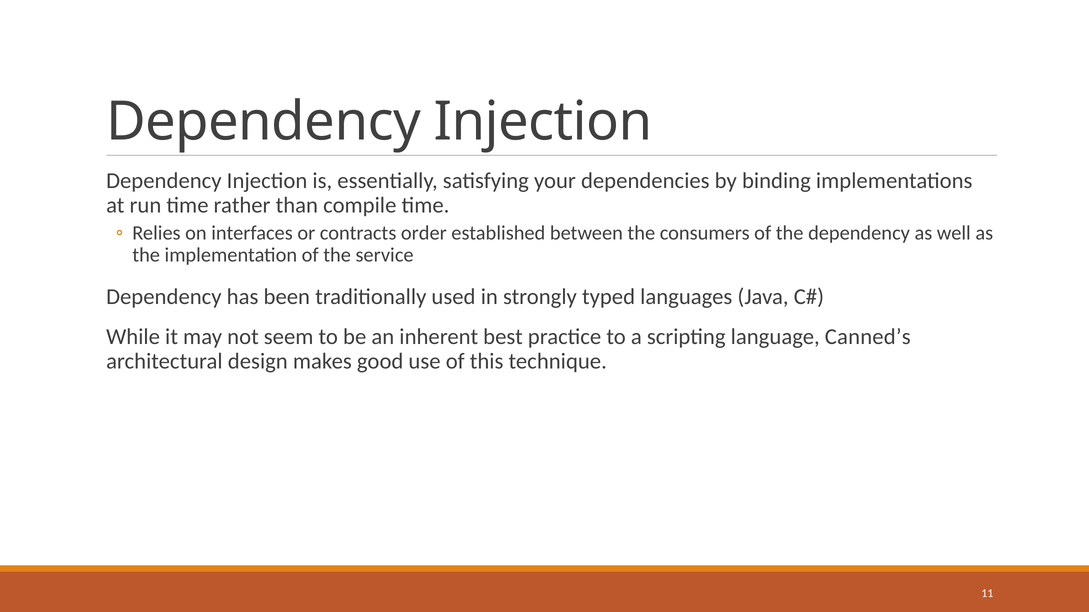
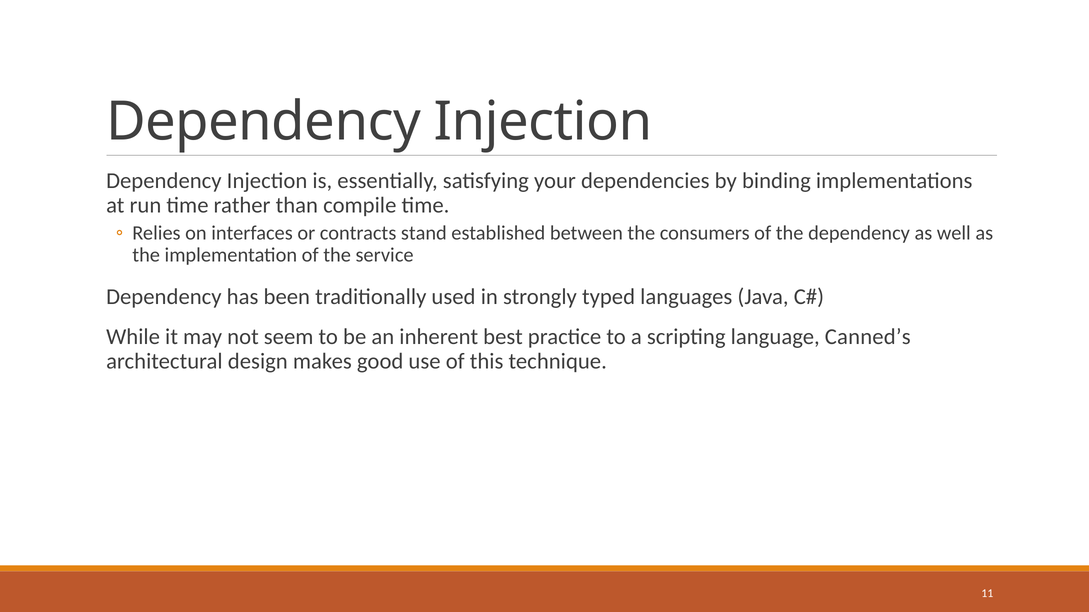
order: order -> stand (424, 233)
